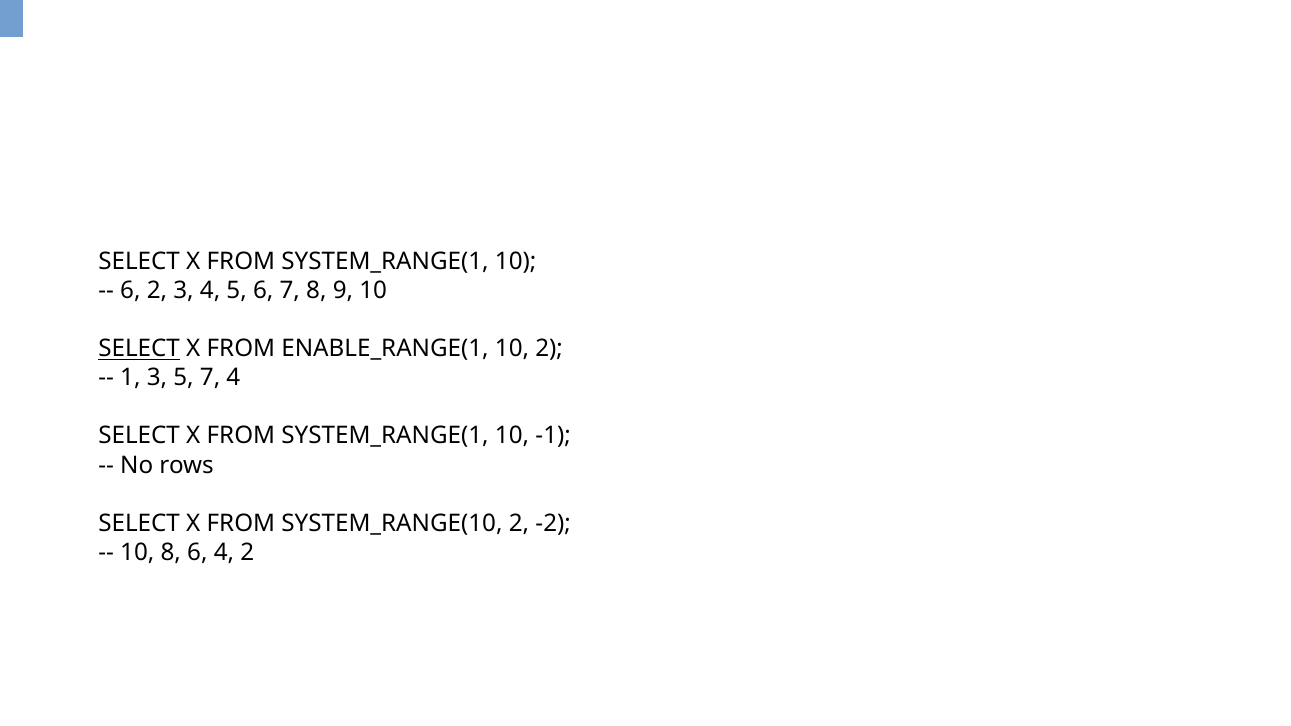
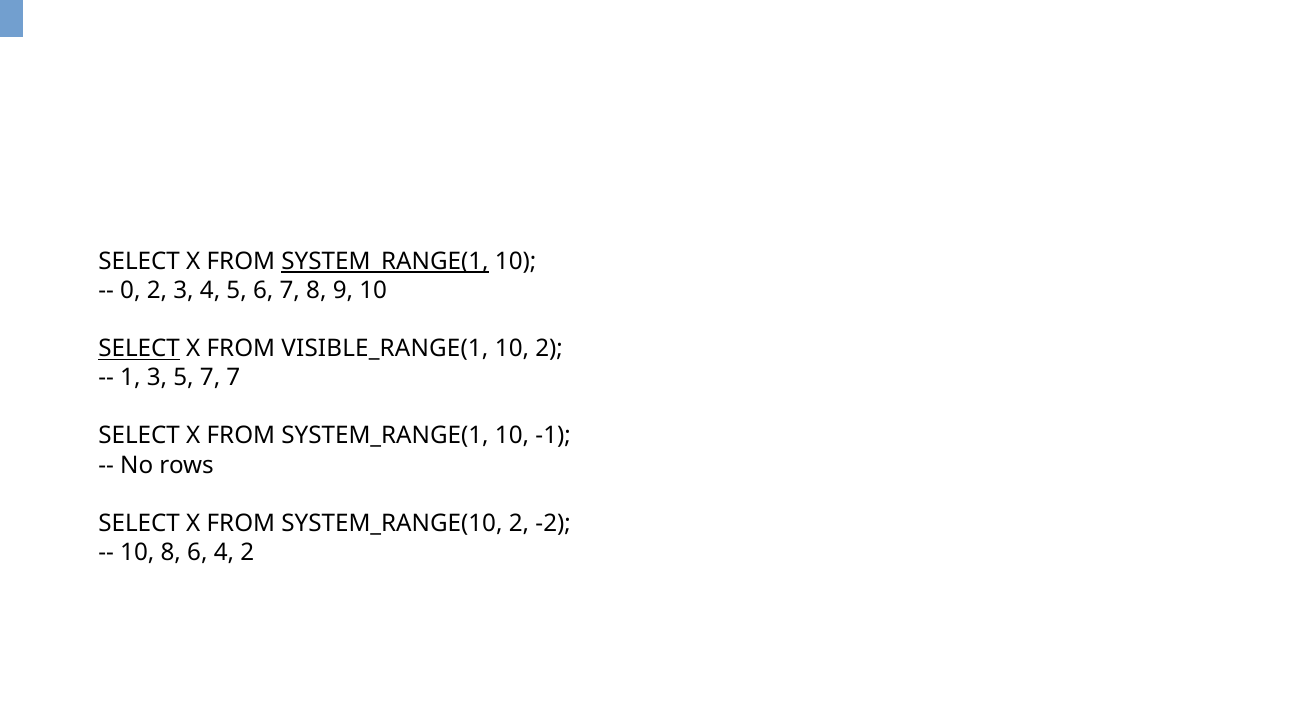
SYSTEM_RANGE(1 underline: none -> present (385, 262)
6: 6 -> 0 (130, 291)
ENABLE_RANGE(1: ENABLE_RANGE(1 -> VISIBLE_RANGE(1 (385, 349)
7 4: 4 -> 7 (233, 378)
